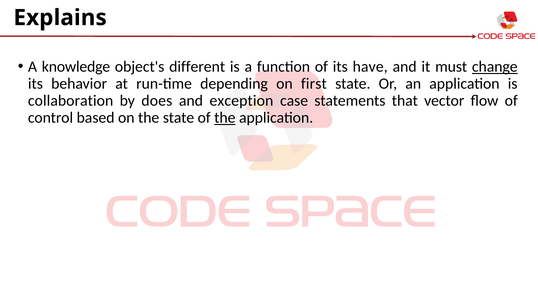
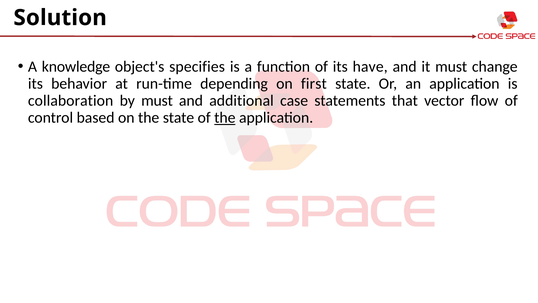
Explains: Explains -> Solution (60, 18)
different: different -> specifies (197, 67)
change underline: present -> none (495, 67)
by does: does -> must (157, 101)
exception: exception -> additional (242, 101)
